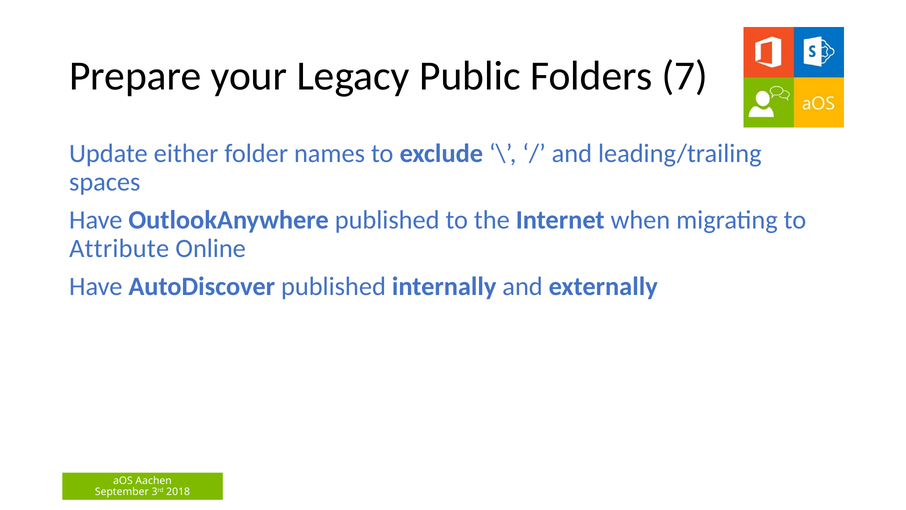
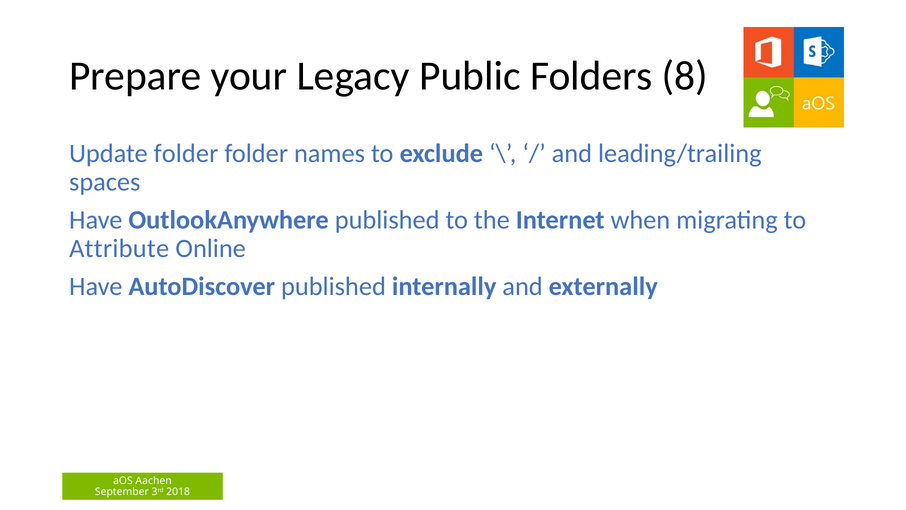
7: 7 -> 8 (685, 76)
Update either: either -> folder (186, 153)
